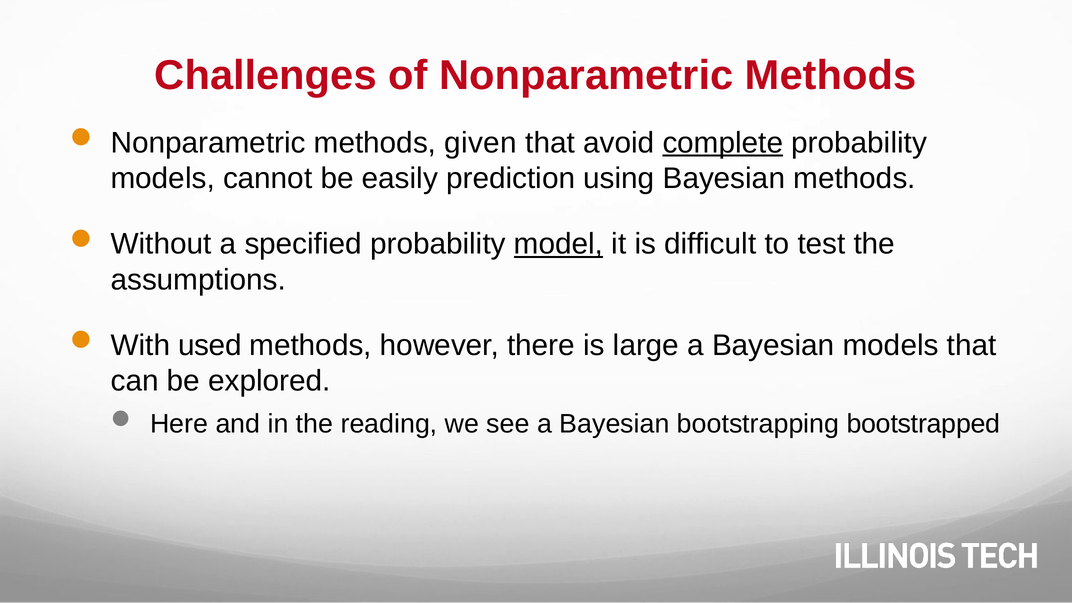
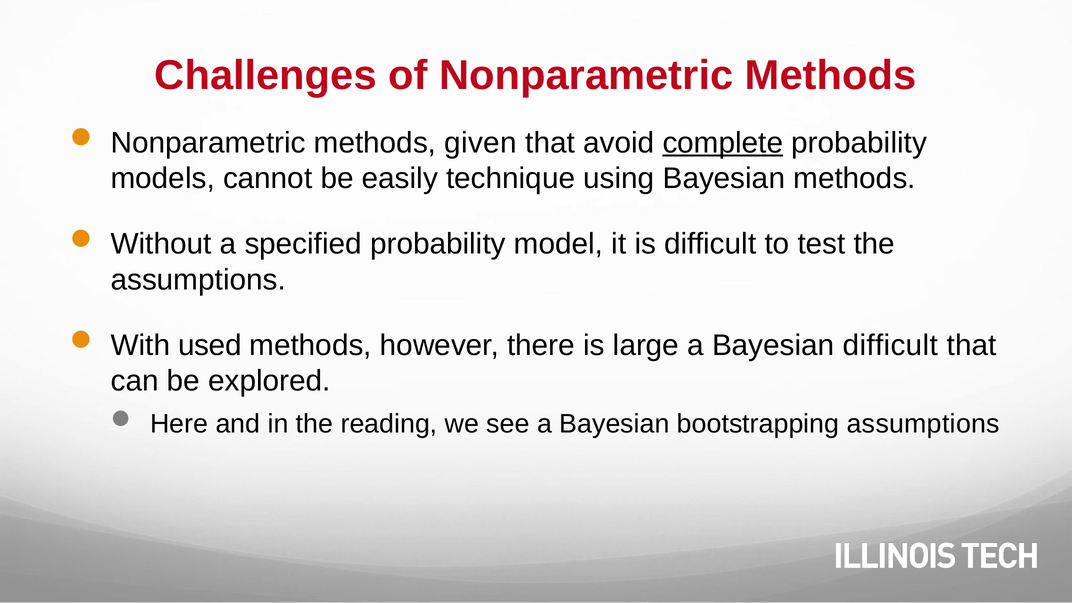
prediction: prediction -> technique (511, 179)
model underline: present -> none (559, 244)
Bayesian models: models -> difficult (890, 345)
bootstrapping bootstrapped: bootstrapped -> assumptions (923, 424)
